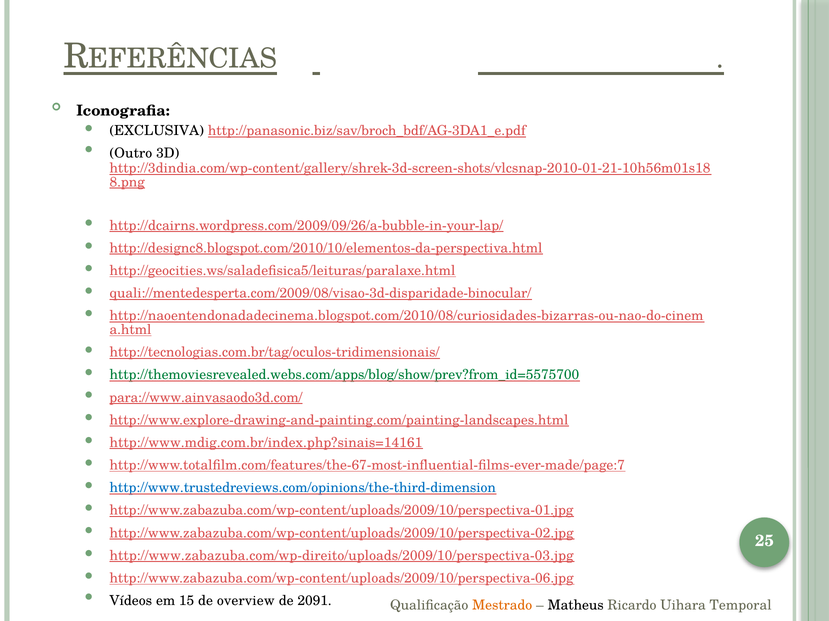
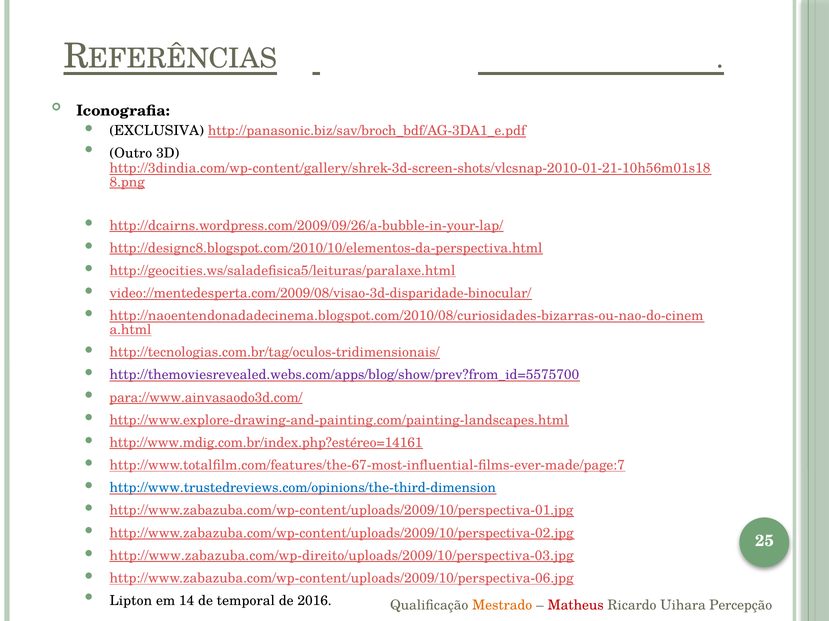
quali://mentedesperta.com/2009/08/visao-3d-disparidade-binocular/: quali://mentedesperta.com/2009/08/visao-3d-disparidade-binocular/ -> video://mentedesperta.com/2009/08/visao-3d-disparidade-binocular/ (320, 294)
http://themoviesrevealed.webs.com/apps/blog/show/prev?from_id=5575700 colour: green -> purple (344, 375)
http://www.mdig.com.br/index.php?sinais=14161: http://www.mdig.com.br/index.php?sinais=14161 -> http://www.mdig.com.br/index.php?estéreo=14161 (266, 443)
Vídeos: Vídeos -> Lipton (131, 601)
15: 15 -> 14 (187, 601)
overview: overview -> temporal (246, 601)
2091: 2091 -> 2016 (315, 601)
Matheus colour: black -> red (576, 606)
Temporal: Temporal -> Percepção (741, 606)
